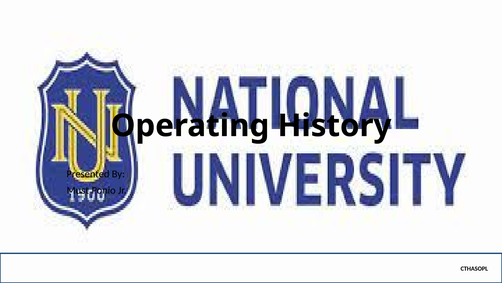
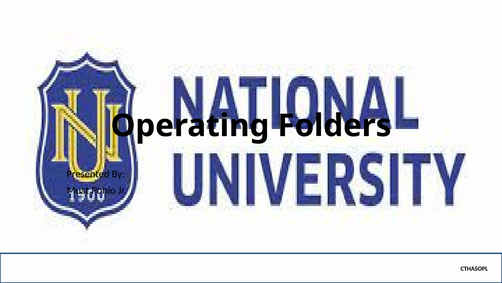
History: History -> Folders (334, 125)
